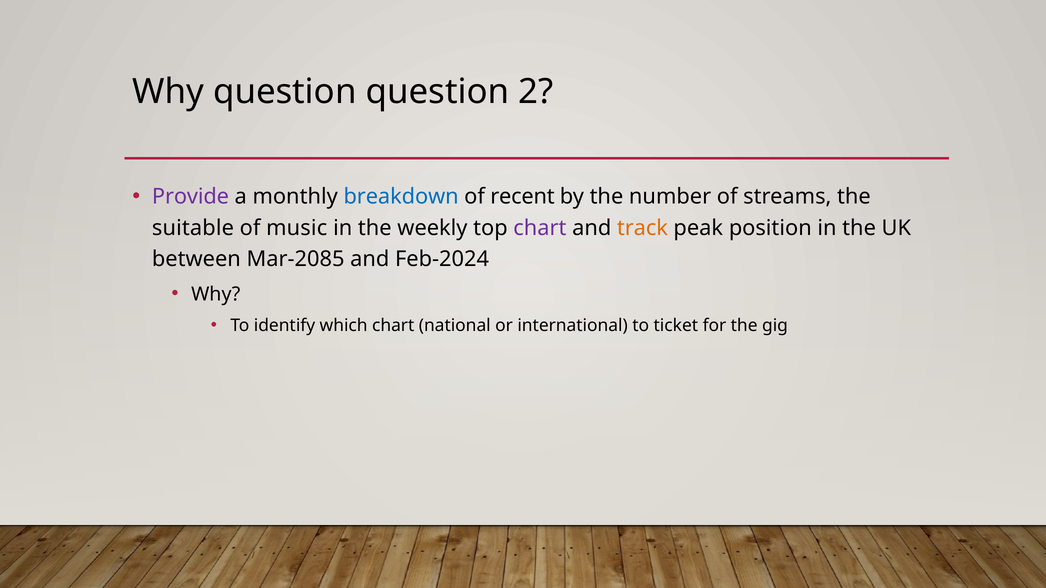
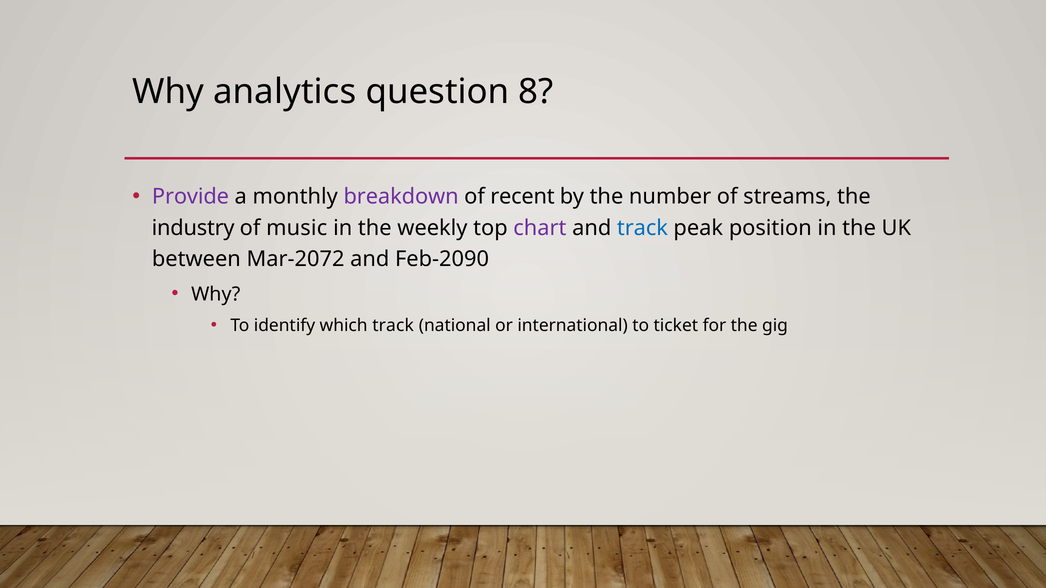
Why question: question -> analytics (285, 92)
2: 2 -> 8 (536, 92)
breakdown colour: blue -> purple (401, 197)
suitable: suitable -> industry (193, 228)
track colour: orange -> blue (642, 228)
Mar-2085: Mar-2085 -> Mar-2072 (296, 259)
Feb-2024: Feb-2024 -> Feb-2090 (442, 259)
which chart: chart -> track (393, 326)
